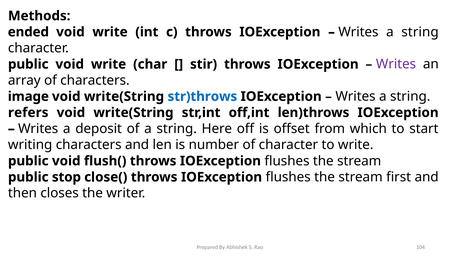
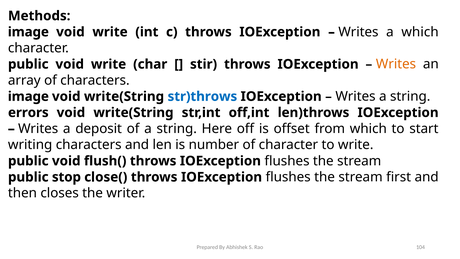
ended: ended -> image (28, 32)
string: string -> which (420, 32)
Writes colour: purple -> orange (396, 64)
refers: refers -> errors (28, 112)
